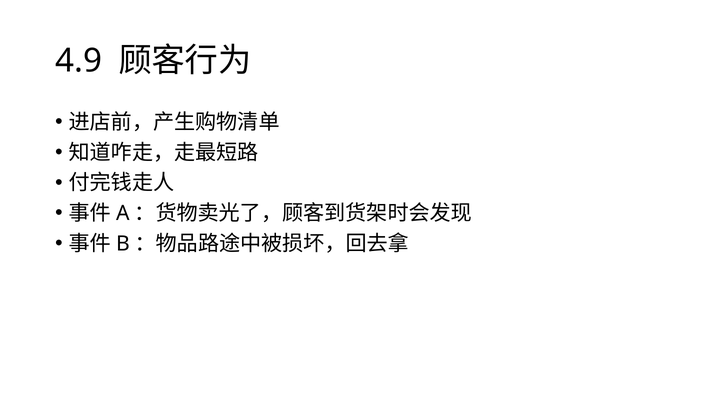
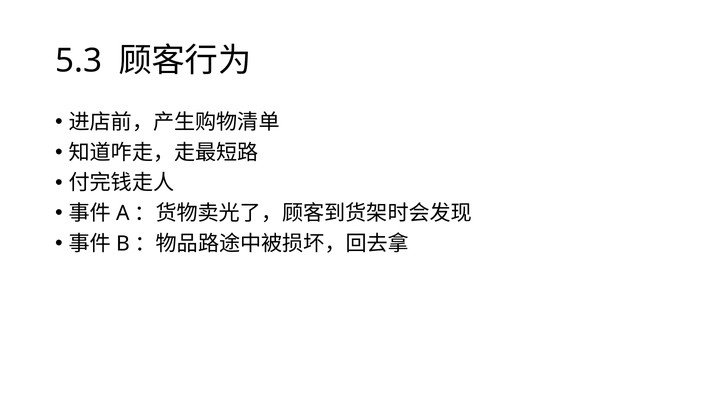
4.9: 4.9 -> 5.3 (79, 61)
